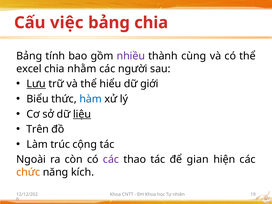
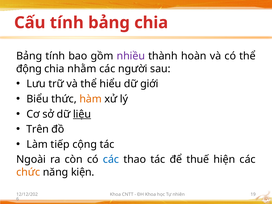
Cấu việc: việc -> tính (67, 23)
cùng: cùng -> hoàn (194, 56)
excel: excel -> động (29, 69)
Lưu underline: present -> none (36, 84)
hàm colour: blue -> orange (91, 99)
trúc: trúc -> tiếp (60, 144)
các colour: purple -> blue (111, 159)
gian: gian -> thuế (198, 159)
kích: kích -> kiện (83, 172)
